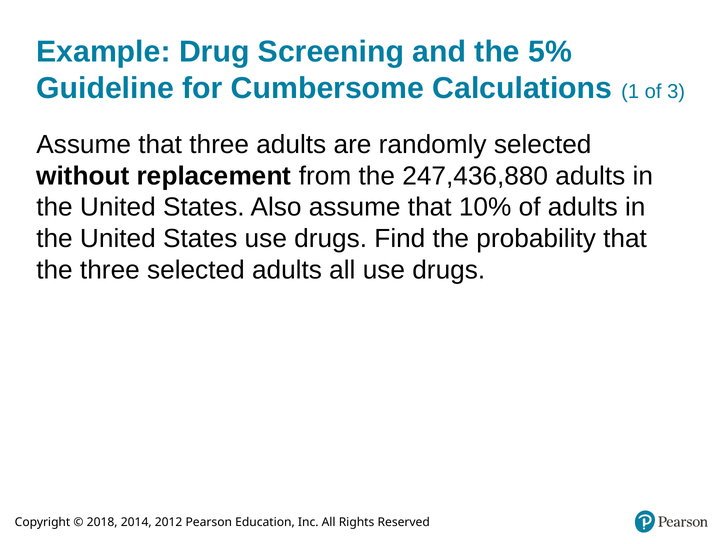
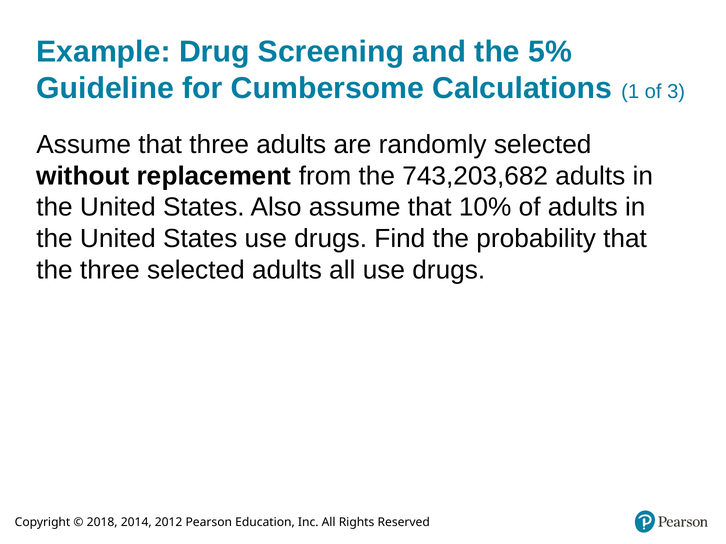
247,436,880: 247,436,880 -> 743,203,682 (475, 176)
